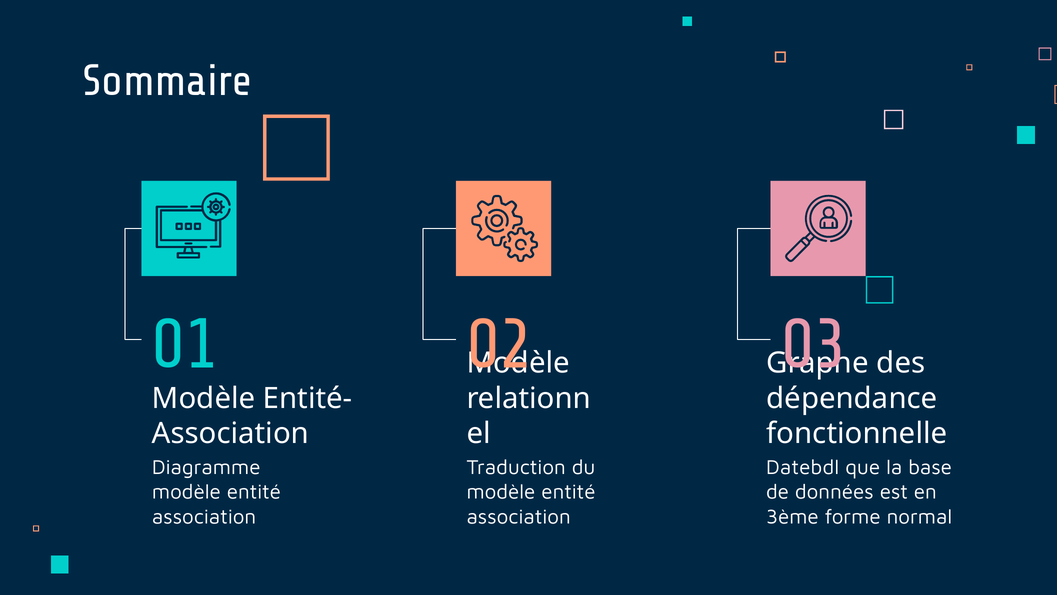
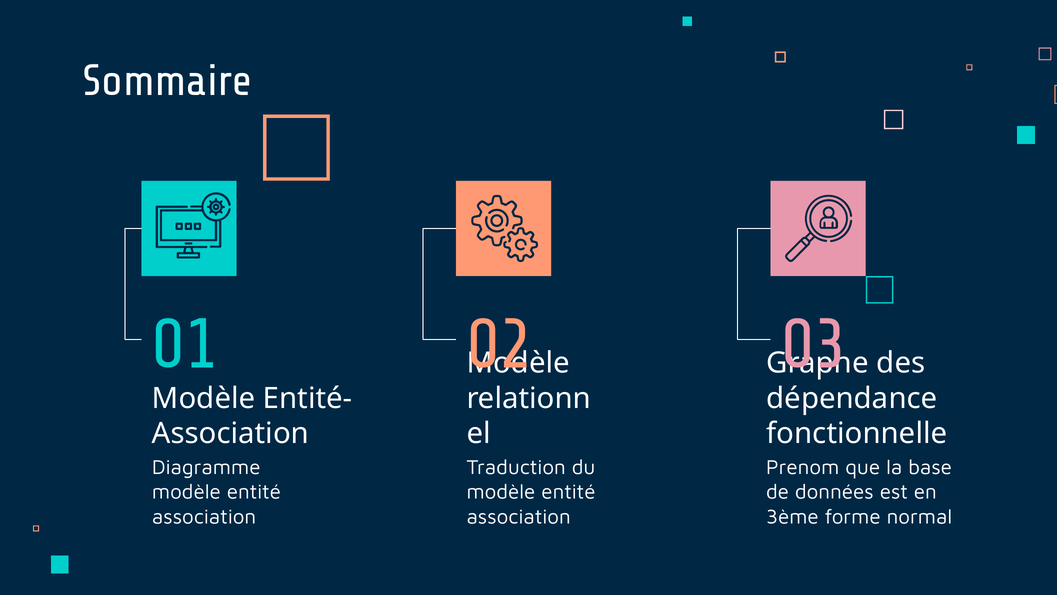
Datebdl: Datebdl -> Prenom (803, 467)
